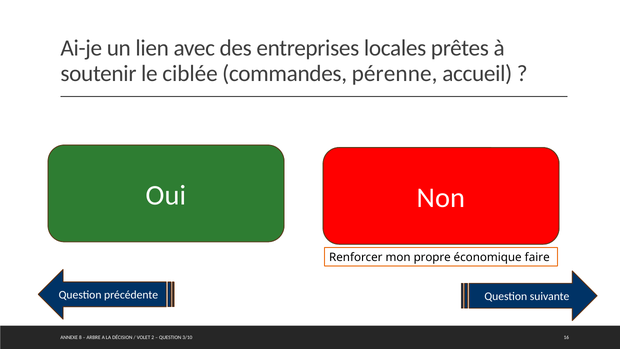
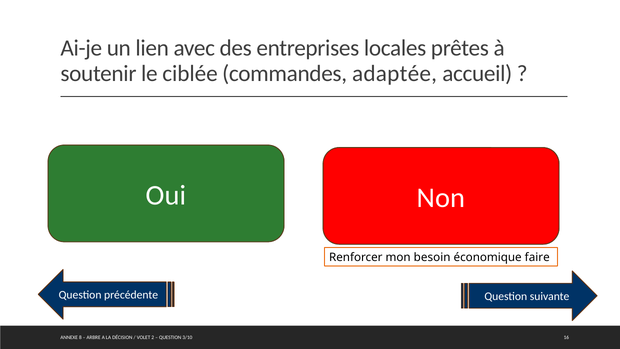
pérenne: pérenne -> adaptée (395, 73)
propre: propre -> besoin (432, 257)
